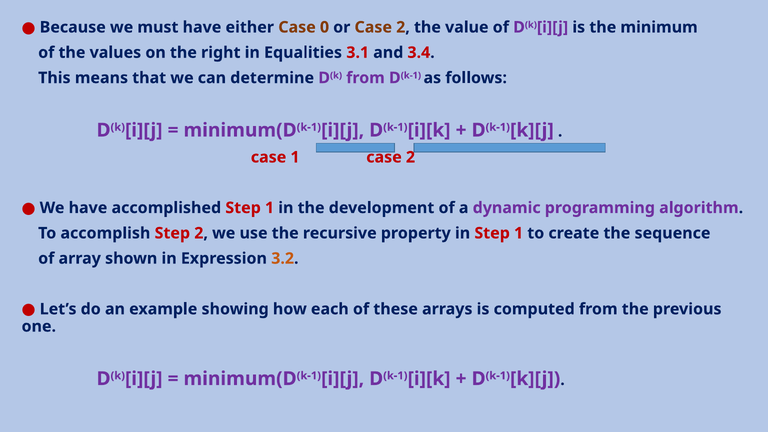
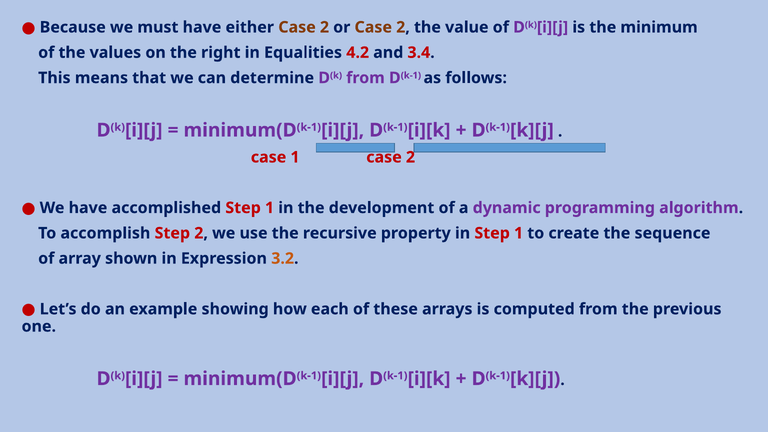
either Case 0: 0 -> 2 (325, 27)
3.1: 3.1 -> 4.2 (358, 53)
